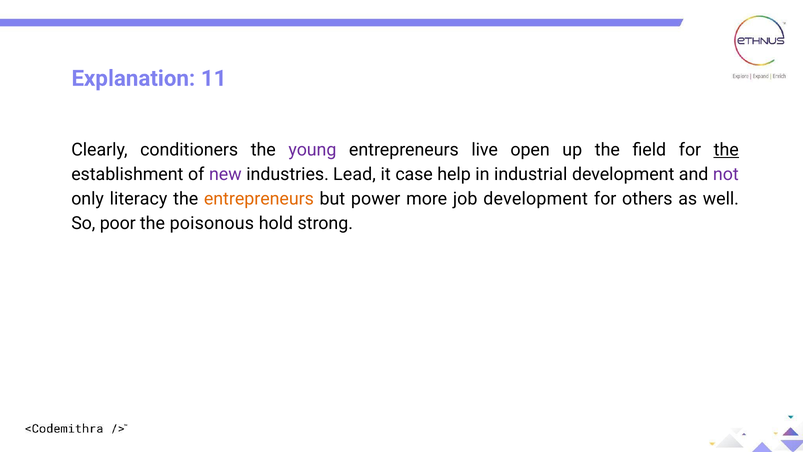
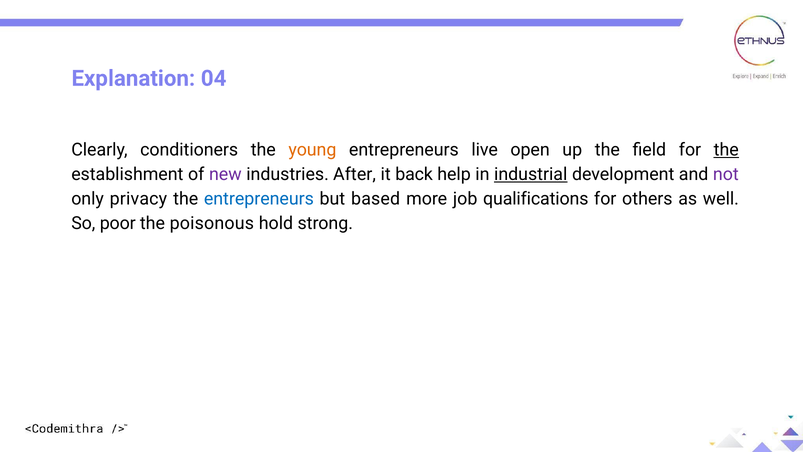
11: 11 -> 04 (214, 78)
young colour: purple -> orange (312, 150)
Lead: Lead -> After (355, 174)
case: case -> back (414, 174)
industrial underline: none -> present (531, 174)
literacy: literacy -> privacy (138, 199)
entrepreneurs colour: orange -> blue (259, 199)
power: power -> based (376, 199)
job development: development -> qualifications (536, 199)
